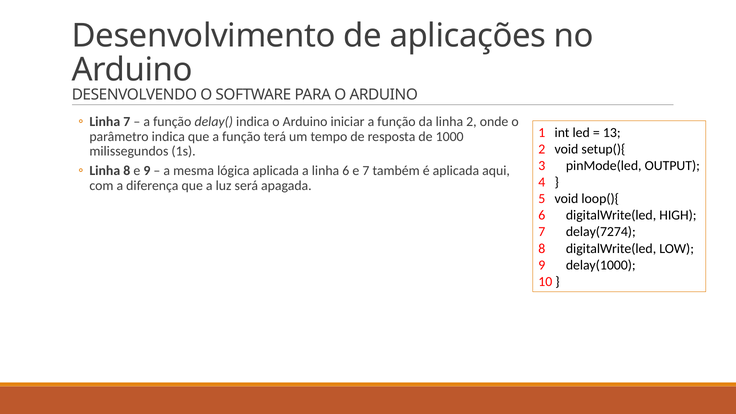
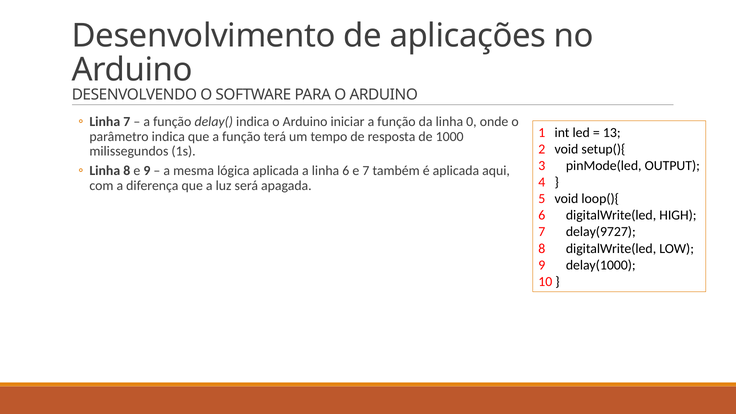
linha 2: 2 -> 0 (471, 122)
delay(7274: delay(7274 -> delay(9727 (601, 232)
